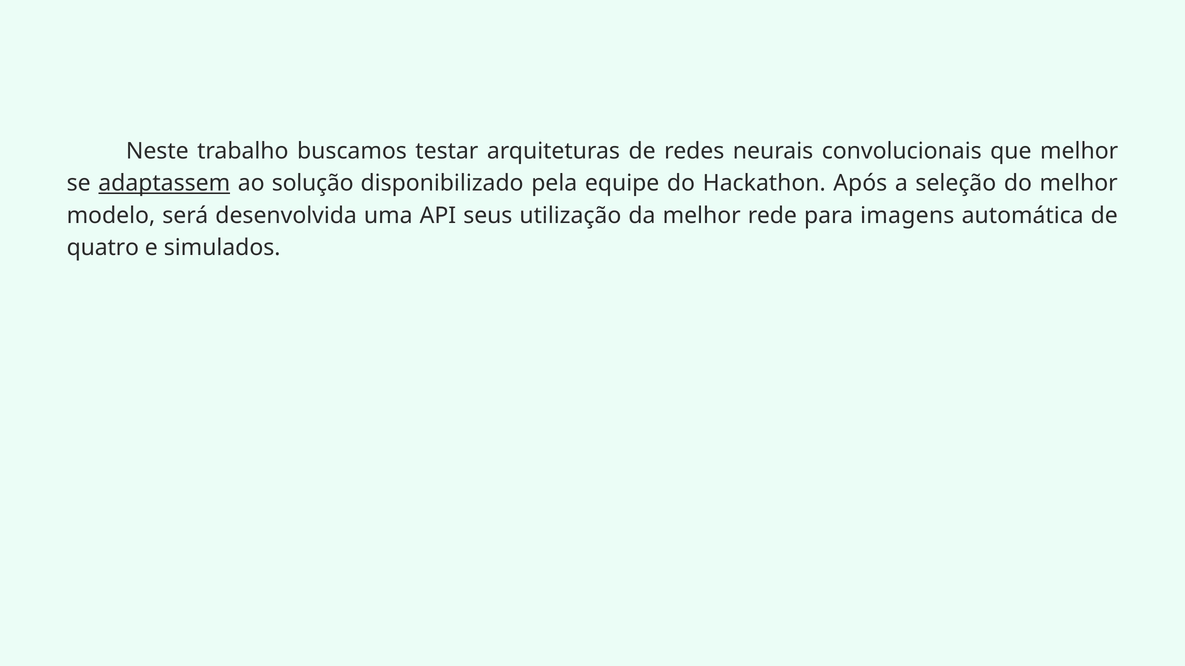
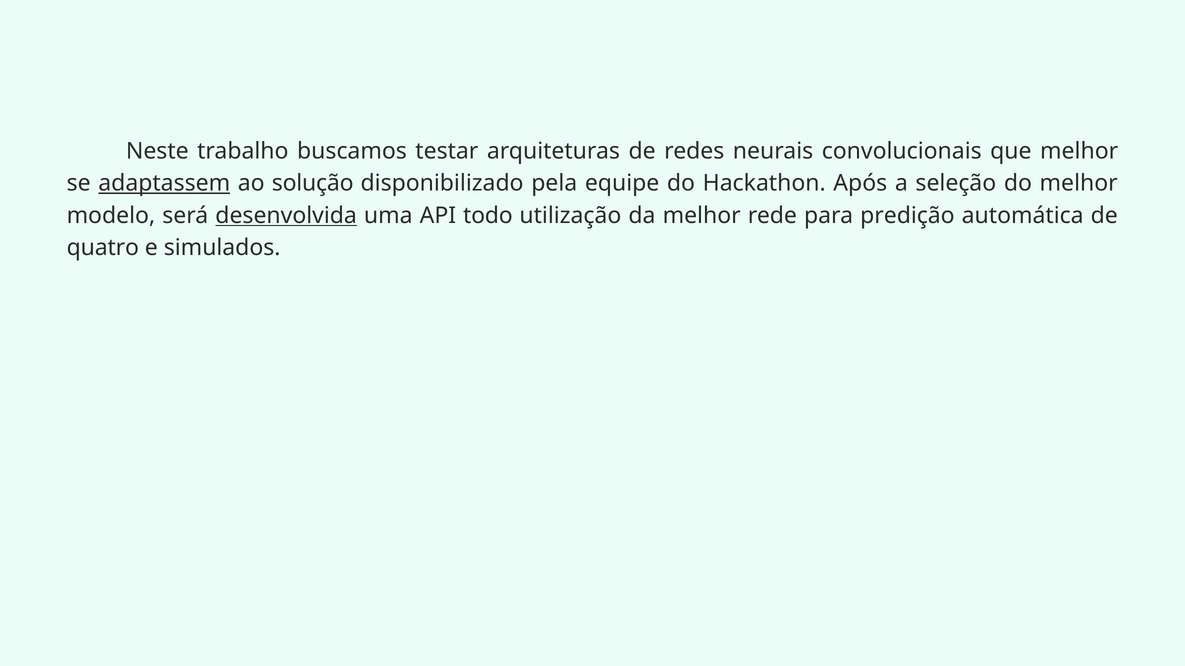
desenvolvida underline: none -> present (286, 216)
seus: seus -> todo (488, 216)
imagens: imagens -> predição (907, 216)
